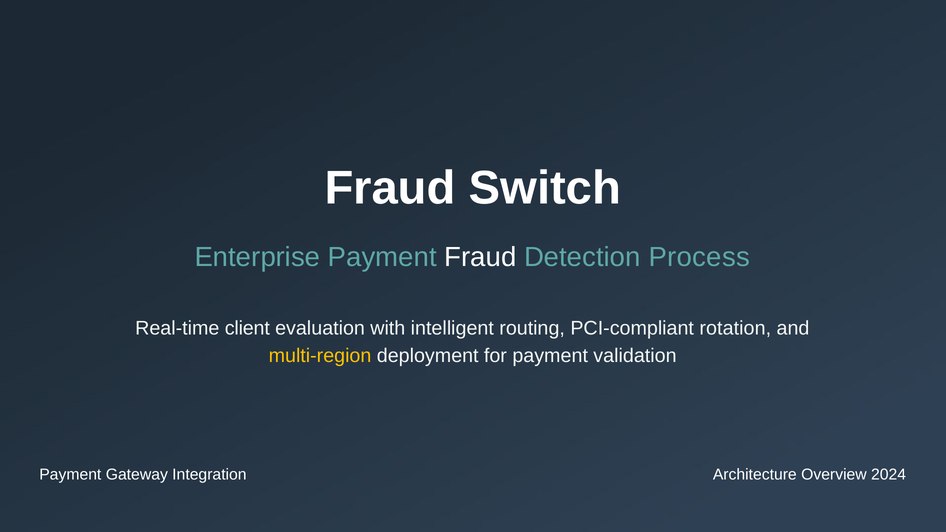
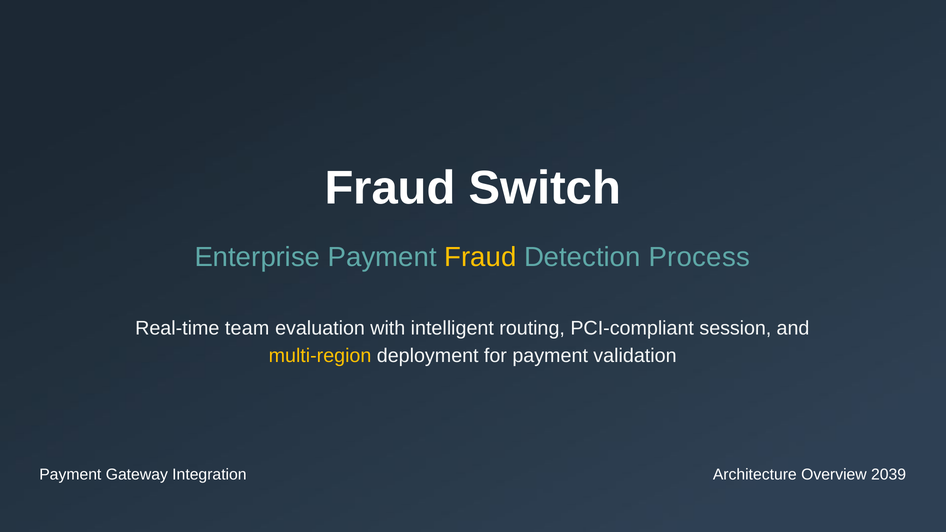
Fraud colour: white -> yellow (480, 257)
client: client -> team (247, 328)
rotation: rotation -> session (735, 328)
2024: 2024 -> 2039 (889, 474)
